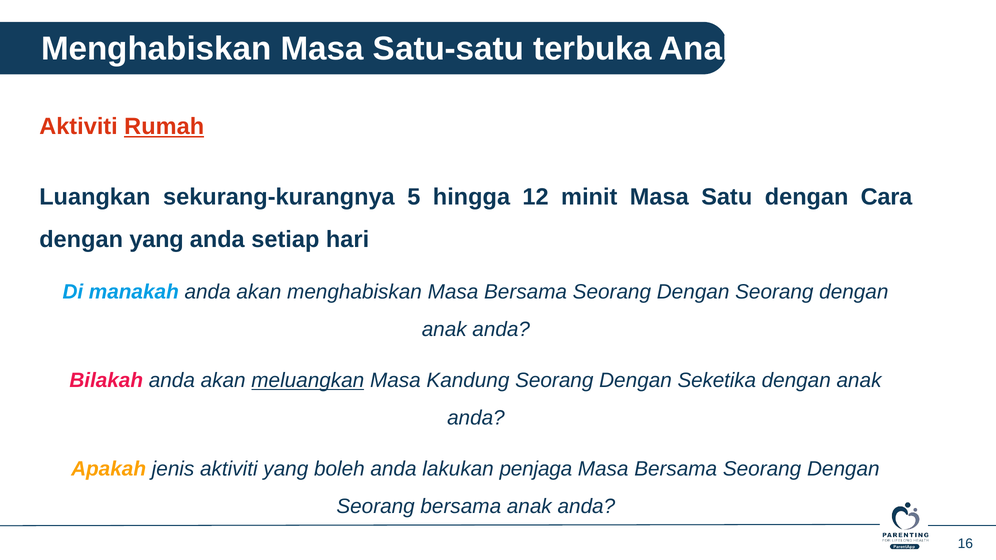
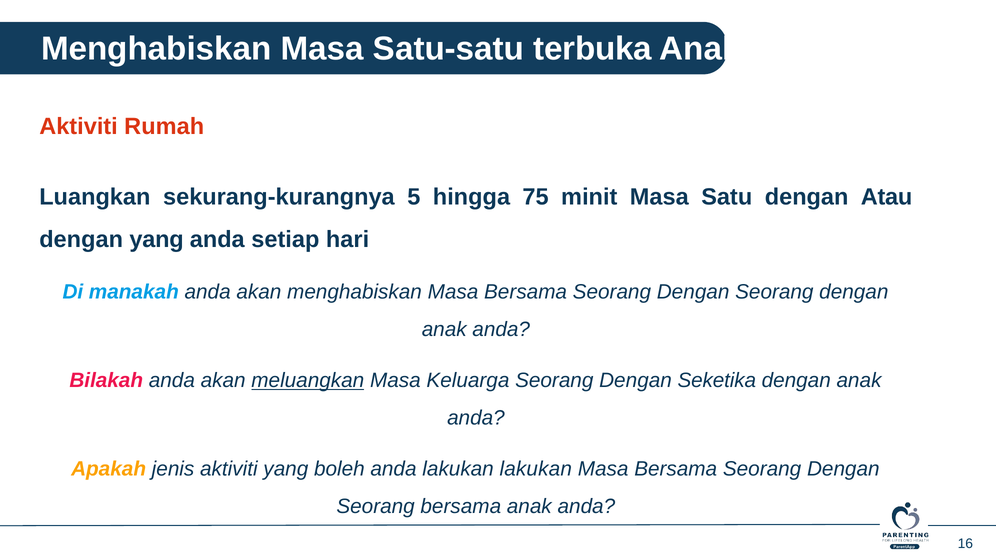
Rumah underline: present -> none (164, 127)
12: 12 -> 75 (536, 197)
Cara: Cara -> Atau (887, 197)
Kandung: Kandung -> Keluarga (468, 381)
lakukan penjaga: penjaga -> lakukan (536, 469)
